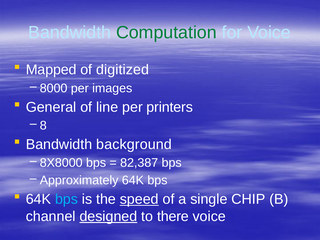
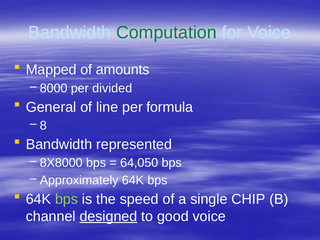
digitized: digitized -> amounts (123, 70)
images: images -> divided (112, 88)
printers: printers -> formula (170, 107)
background: background -> represented (134, 145)
82,387: 82,387 -> 64,050 (139, 163)
bps colour: light blue -> light green (66, 199)
speed underline: present -> none (139, 199)
there: there -> good (173, 216)
